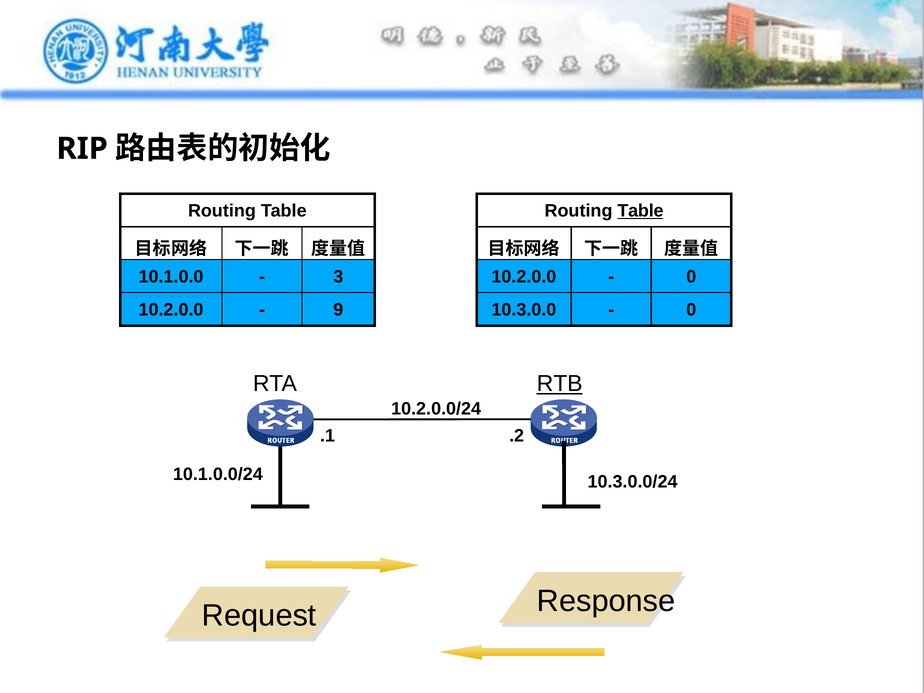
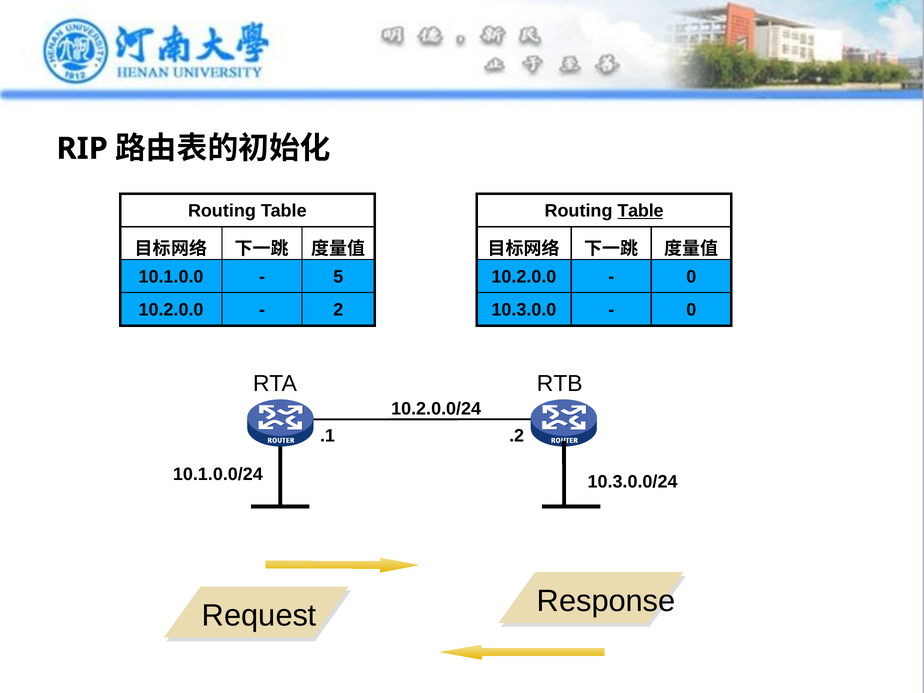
3: 3 -> 5 (338, 277)
9: 9 -> 2 (338, 310)
RTB underline: present -> none (560, 384)
